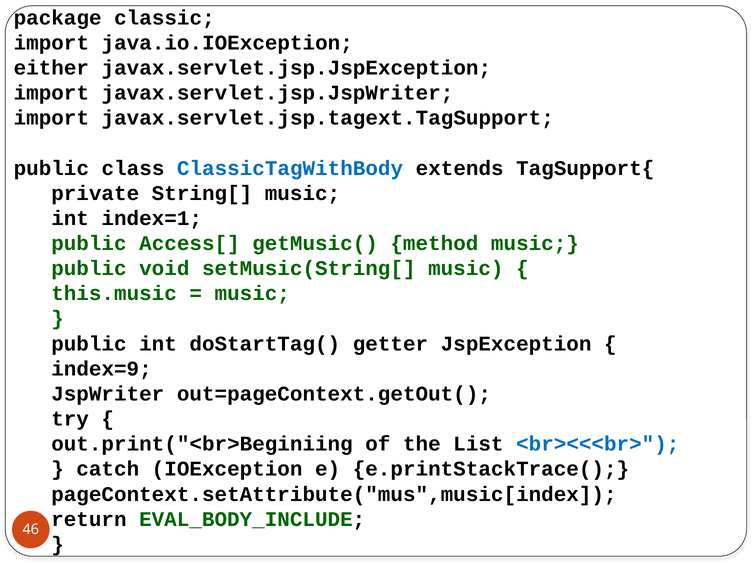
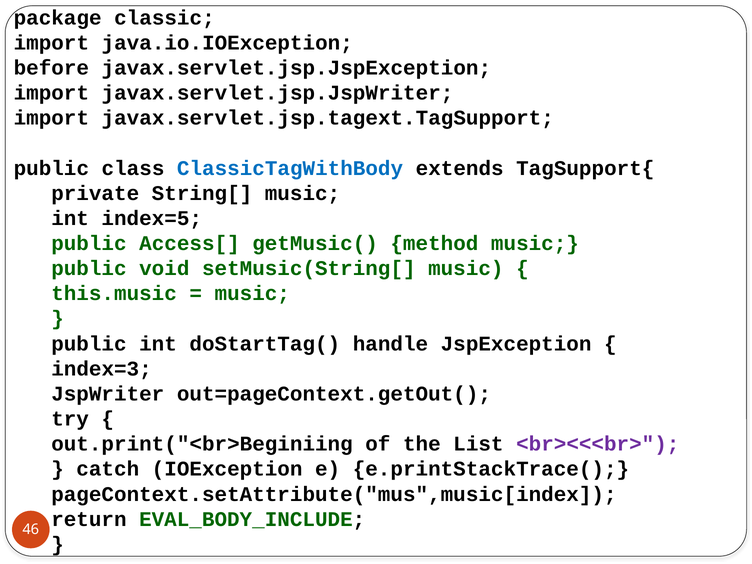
either: either -> before (51, 68)
index=1: index=1 -> index=5 (152, 218)
getter: getter -> handle (390, 344)
index=9: index=9 -> index=3 (101, 369)
<br><<<br> colour: blue -> purple (598, 444)
